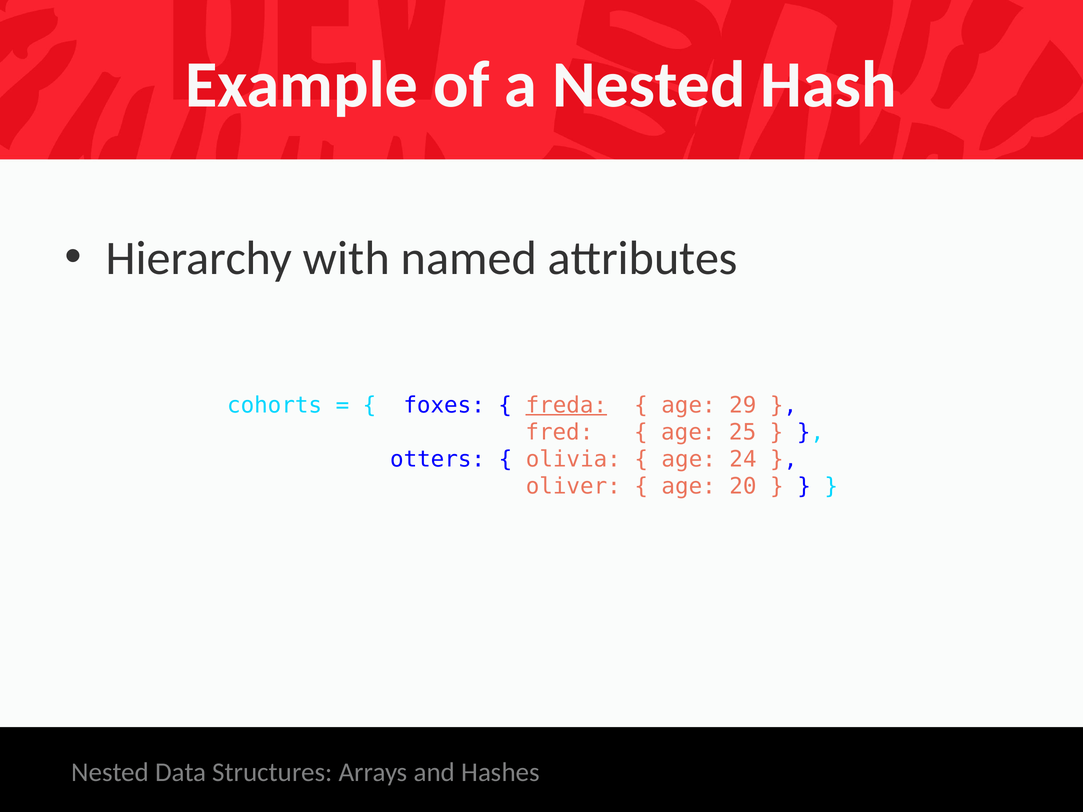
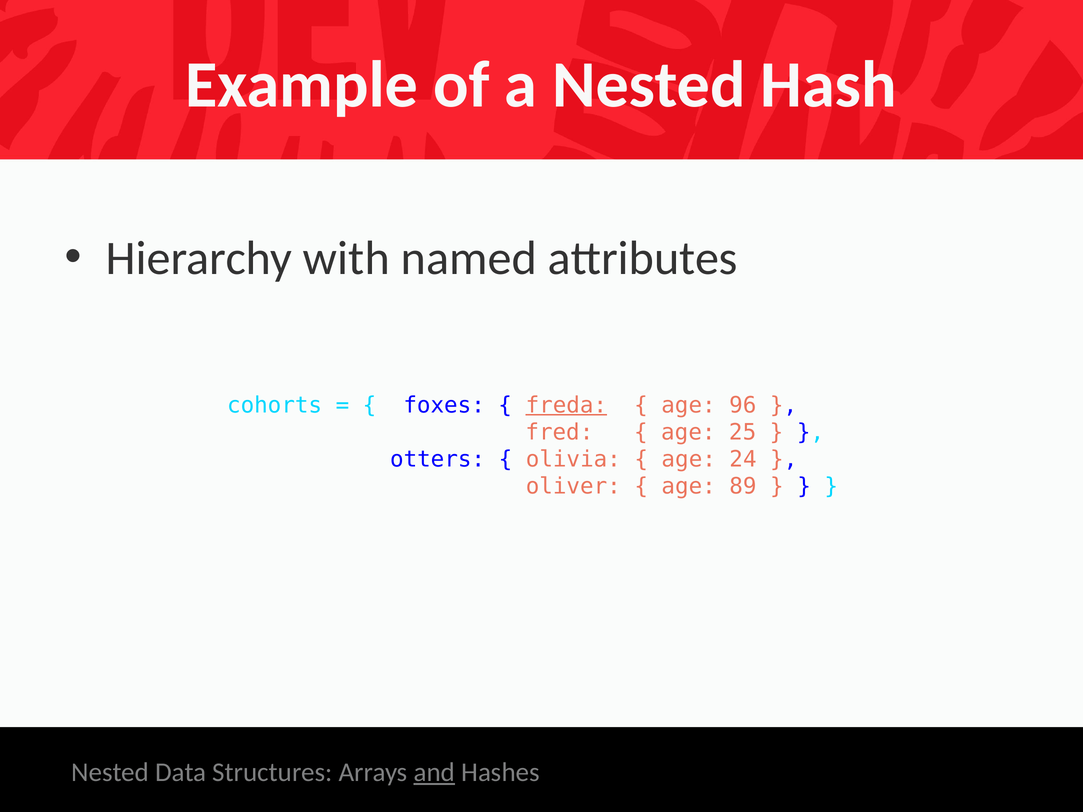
29: 29 -> 96 (743, 405)
20: 20 -> 89 (743, 486)
and underline: none -> present (434, 773)
